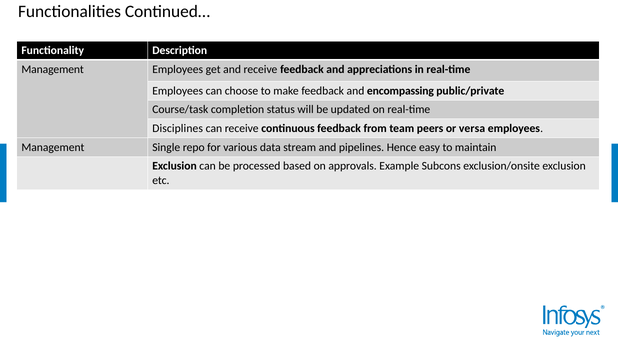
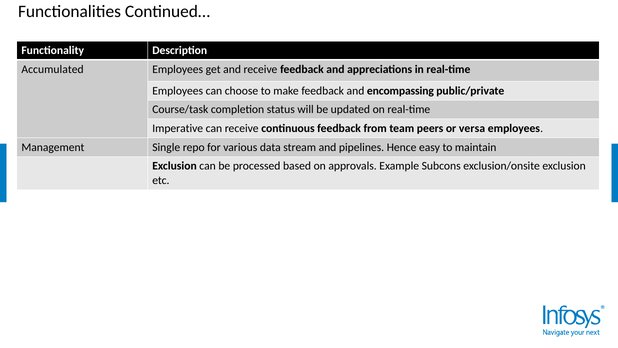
Management: Management -> Accumulated (53, 69)
Disciplines: Disciplines -> Imperative (178, 128)
